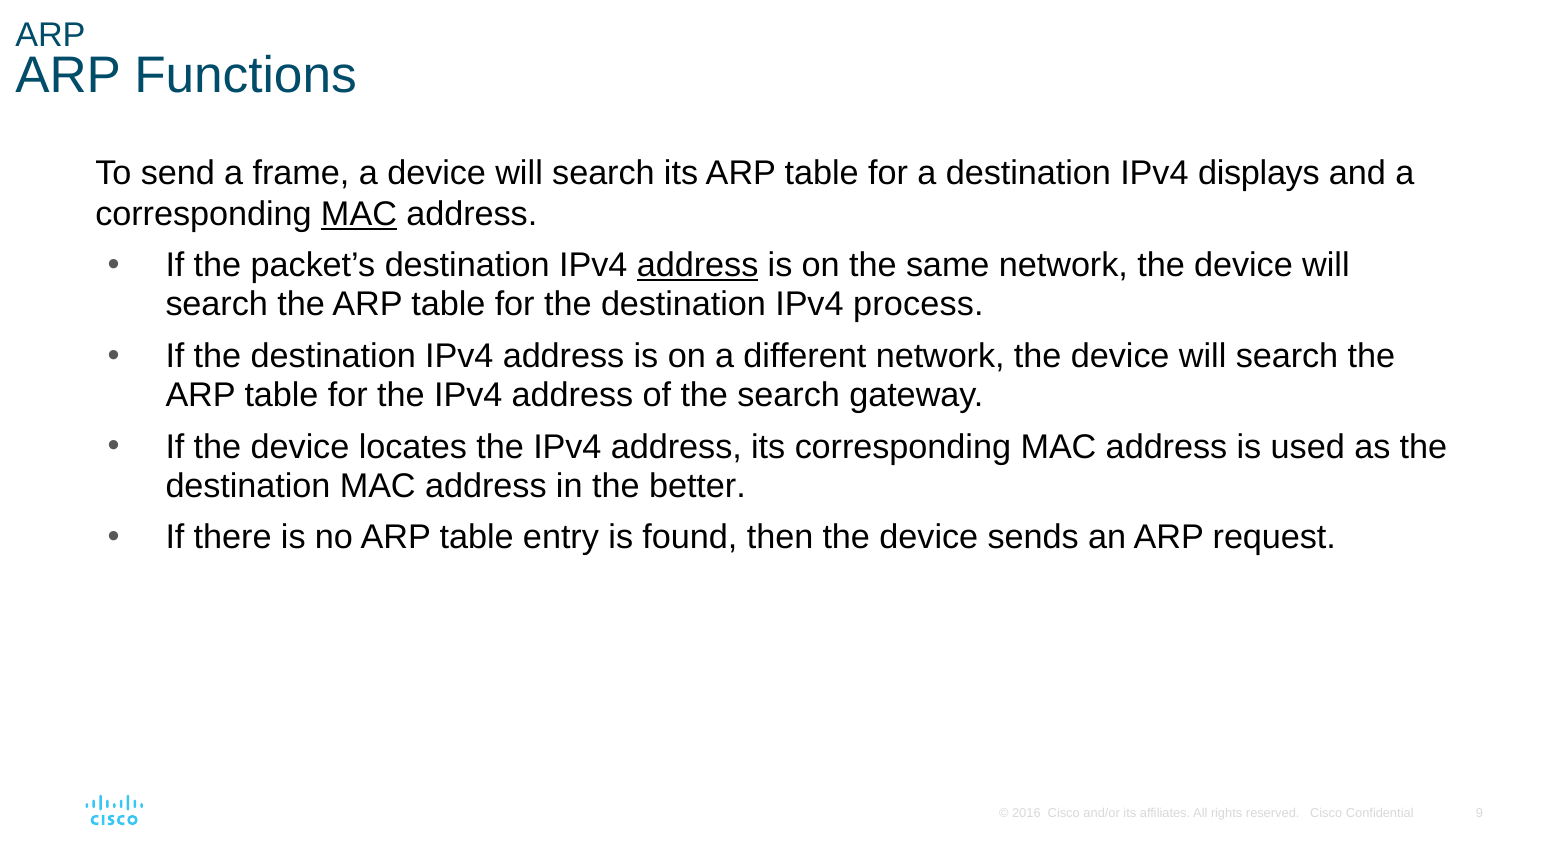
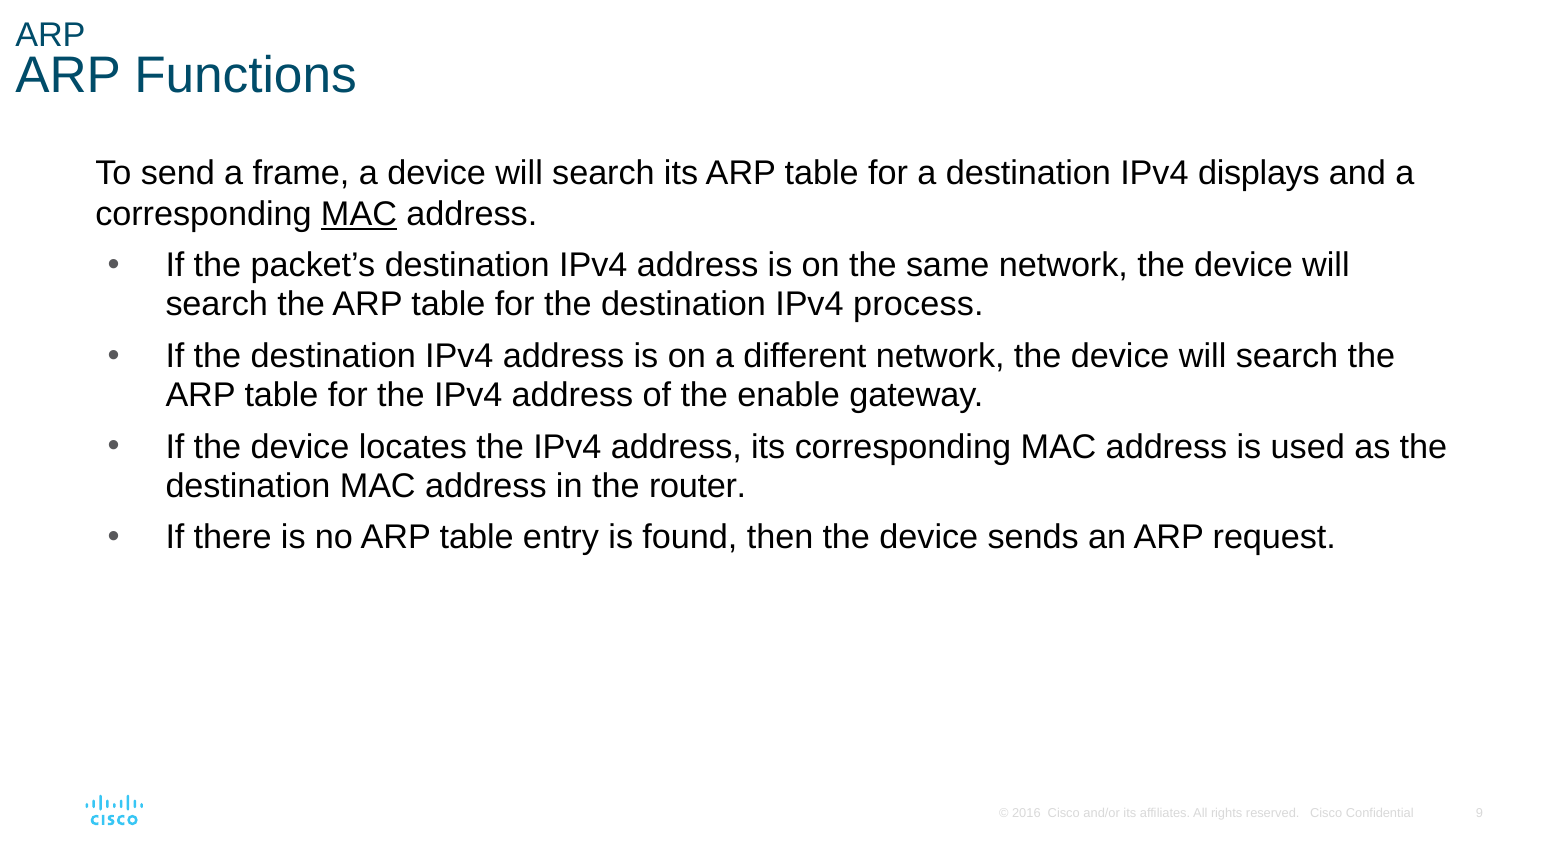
address underline: present -> none (698, 265)
the search: search -> enable (789, 395)
better: better -> router (698, 486)
